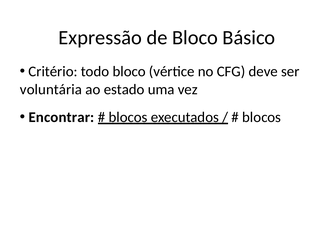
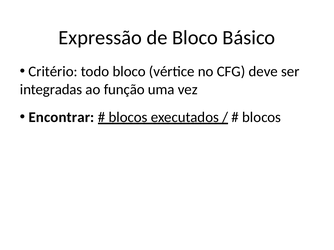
voluntária: voluntária -> integradas (51, 90)
estado: estado -> função (124, 90)
